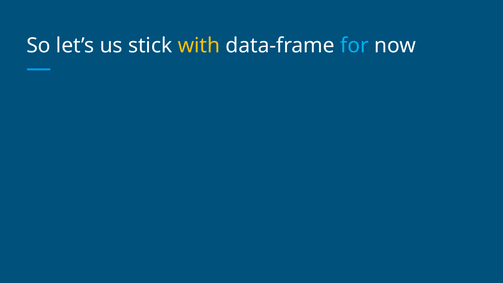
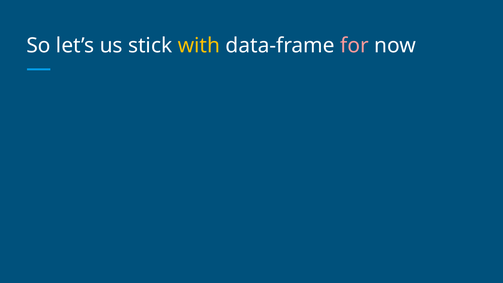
for colour: light blue -> pink (354, 46)
